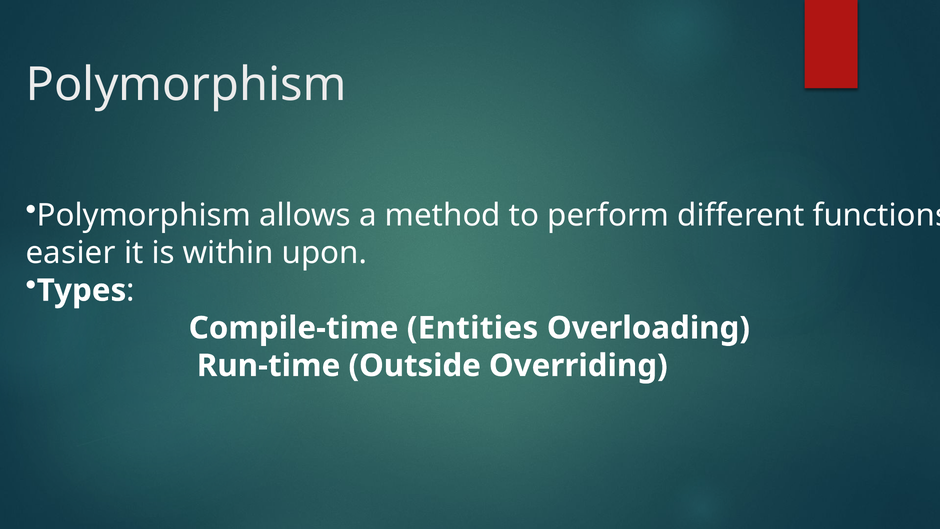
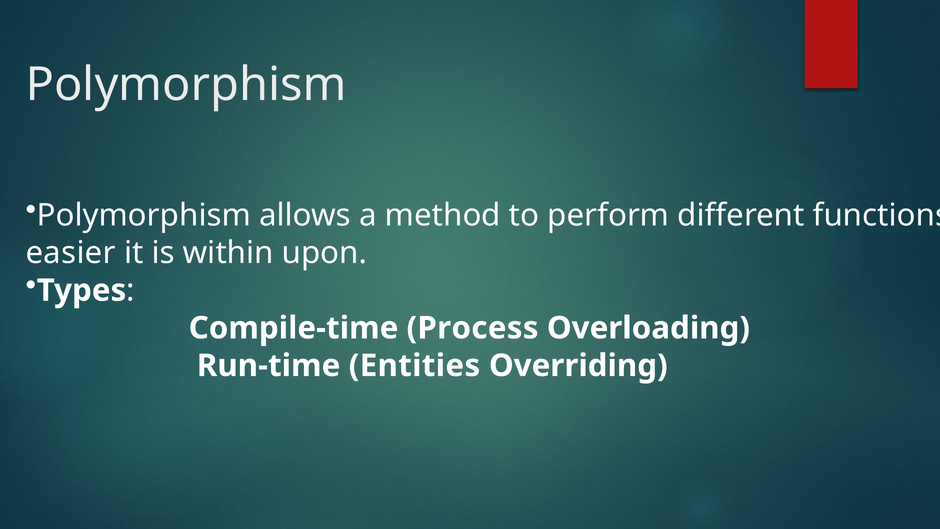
Entities: Entities -> Process (473, 328)
Outside: Outside -> Entities (414, 366)
